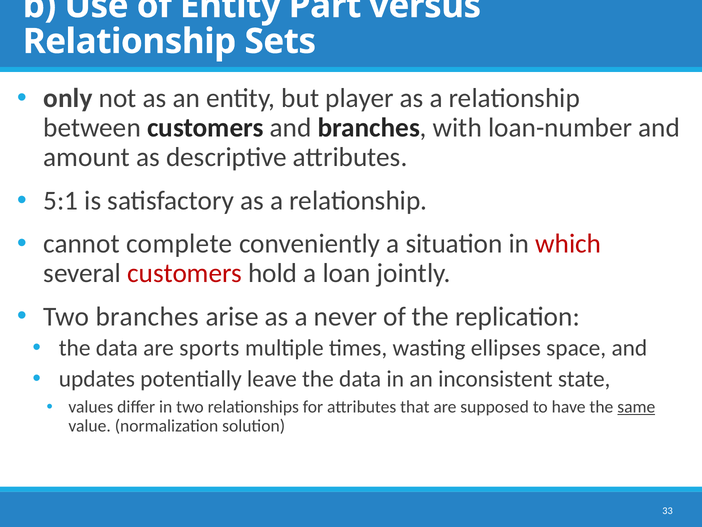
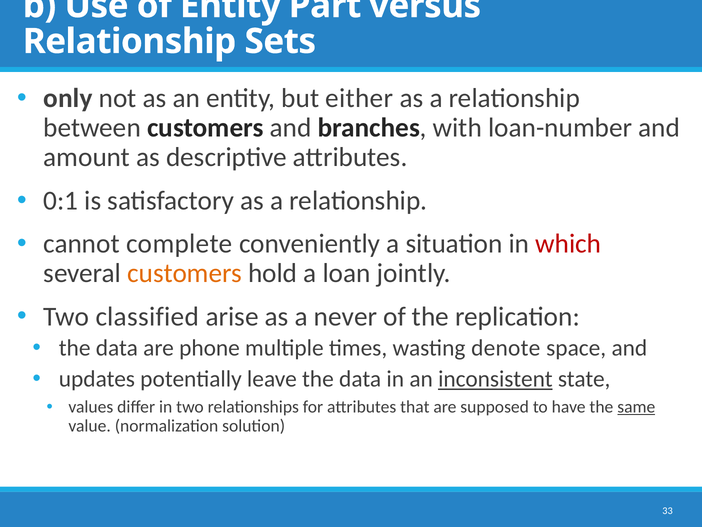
player: player -> either (359, 98)
5:1: 5:1 -> 0:1 (61, 200)
customers colour: red -> orange (185, 273)
Two branches: branches -> classified (147, 316)
sports: sports -> phone (209, 348)
ellipses: ellipses -> denote (506, 348)
inconsistent underline: none -> present (495, 379)
